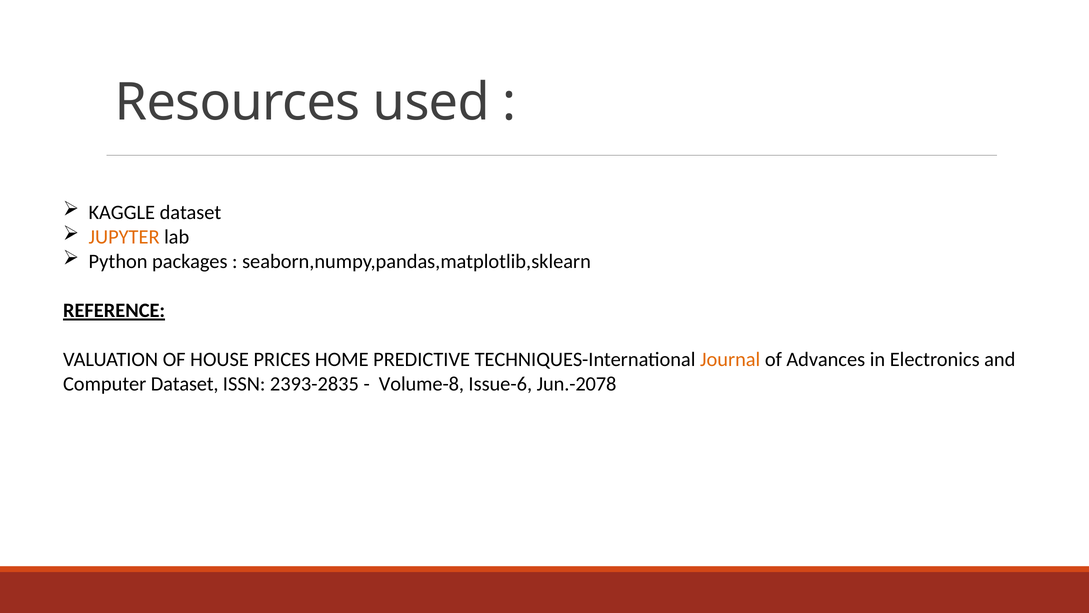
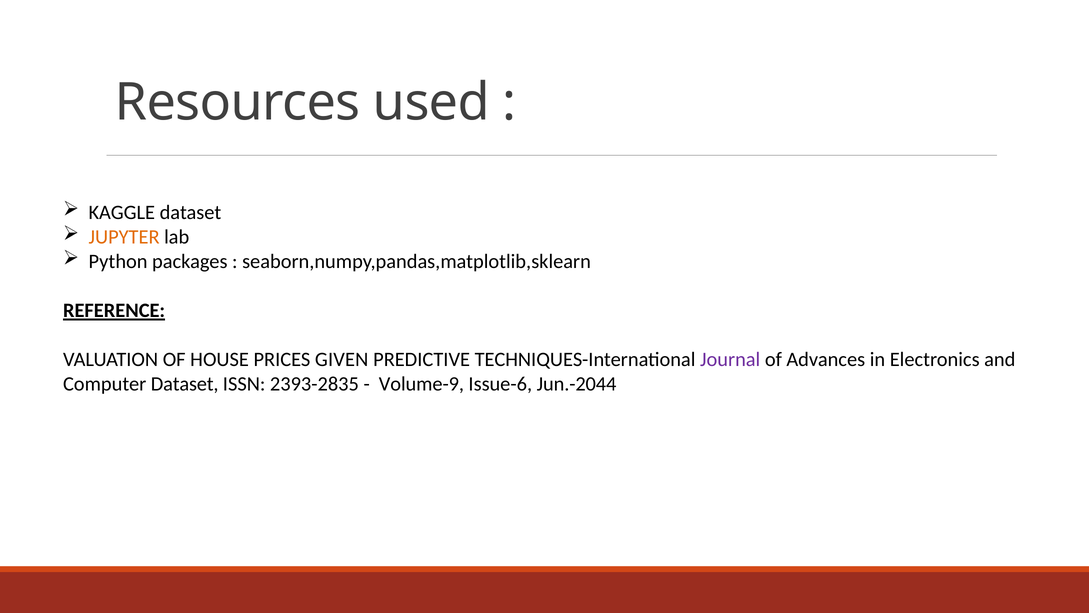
HOME: HOME -> GIVEN (342, 359)
Journal colour: orange -> purple (730, 359)
Volume-8: Volume-8 -> Volume-9 (421, 384)
Jun.-2078: Jun.-2078 -> Jun.-2044 (577, 384)
